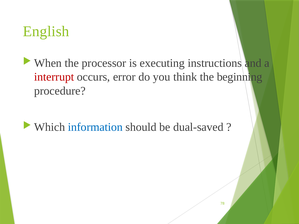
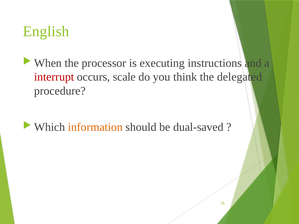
error: error -> scale (124, 77)
beginning: beginning -> delegated (240, 77)
information colour: blue -> orange (95, 127)
